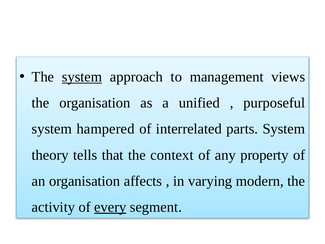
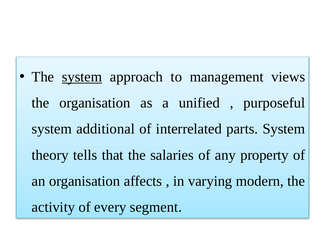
hampered: hampered -> additional (106, 129)
context: context -> salaries (172, 155)
every underline: present -> none (110, 207)
